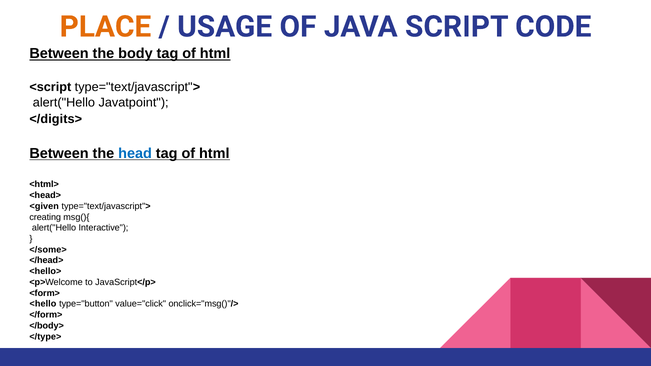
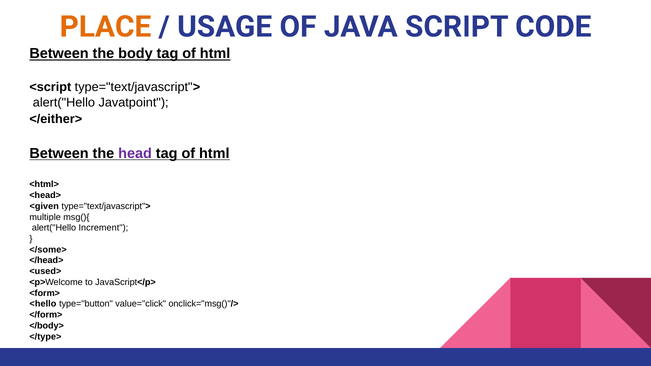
</digits>: </digits> -> </either> (56, 119)
head colour: blue -> purple (135, 153)
creating: creating -> multiple (45, 217)
Interactive: Interactive -> Increment (103, 228)
<hello>: <hello> -> <used> (45, 272)
